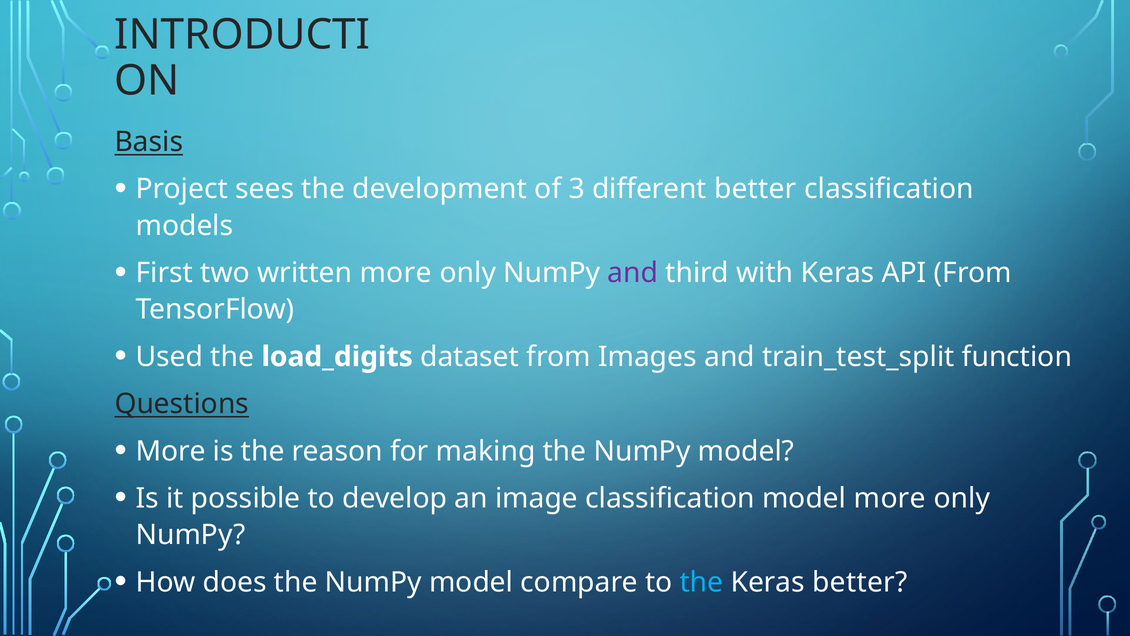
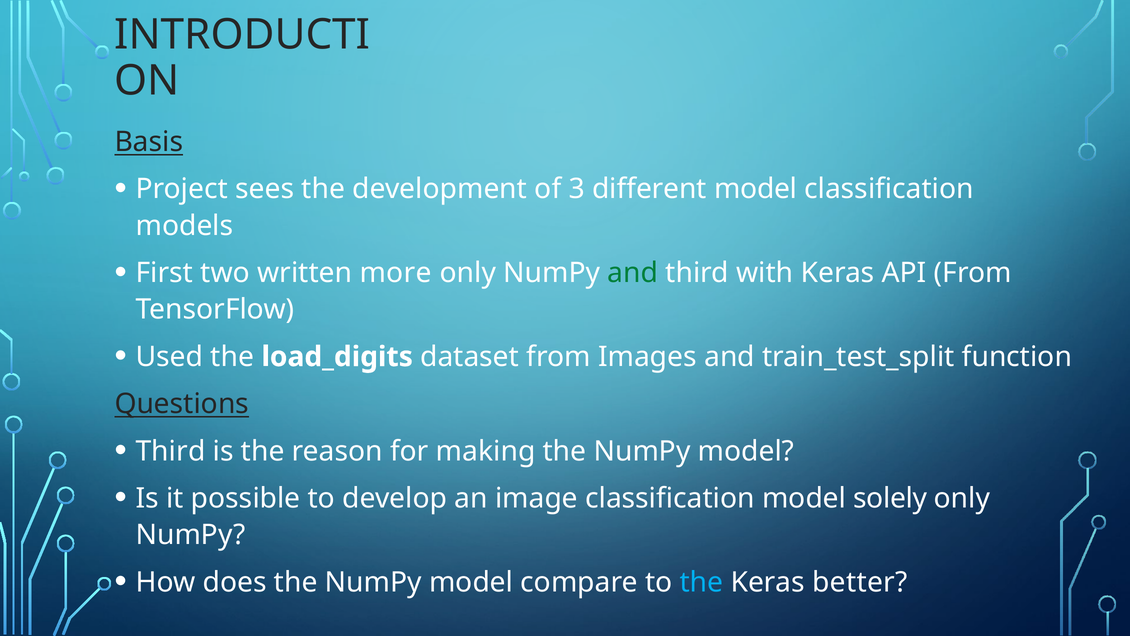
different better: better -> model (756, 189)
and colour: purple -> green (633, 273)
More: More -> Third (171, 451)
model more: more -> solely (890, 498)
